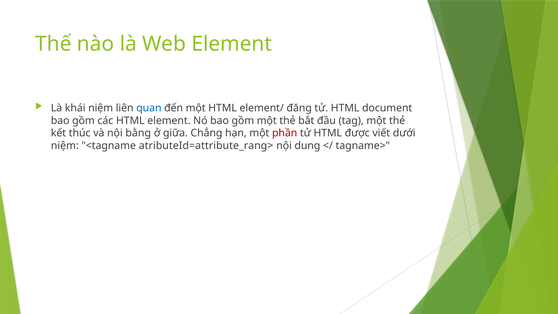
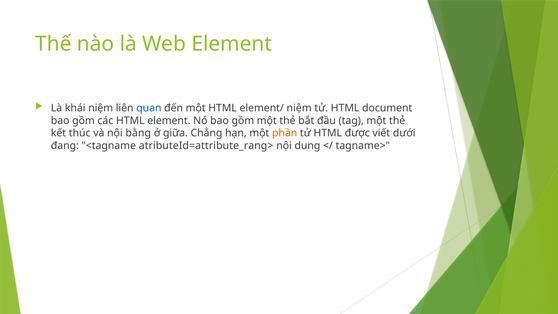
element/ đăng: đăng -> niệm (299, 108)
phần colour: red -> orange (285, 133)
niệm: niệm -> đang (65, 146)
